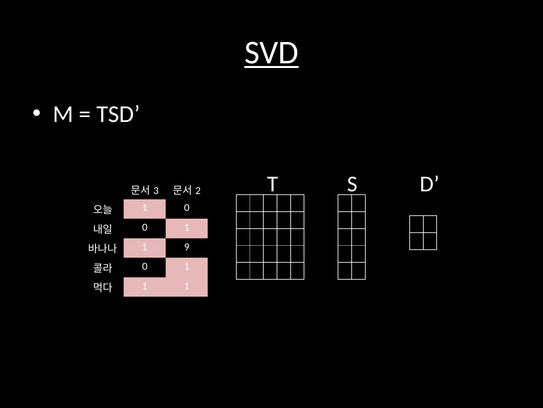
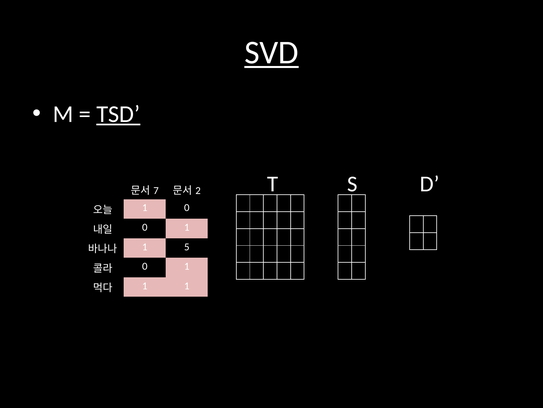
TSD underline: none -> present (118, 114)
3: 3 -> 7 (156, 190)
9: 9 -> 5 (187, 246)
